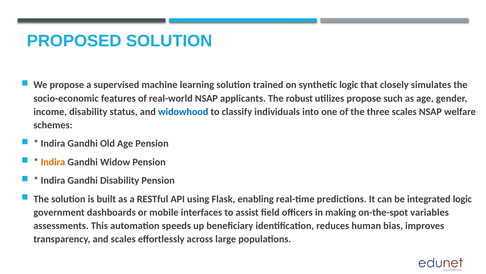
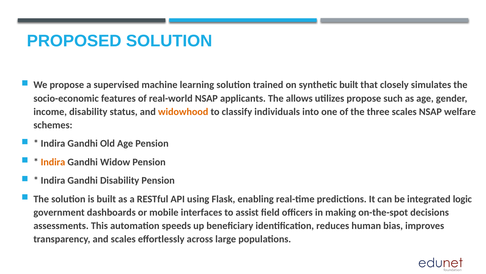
synthetic logic: logic -> built (349, 85)
robust: robust -> allows (299, 98)
widowhood colour: blue -> orange (183, 112)
variables: variables -> decisions (430, 212)
